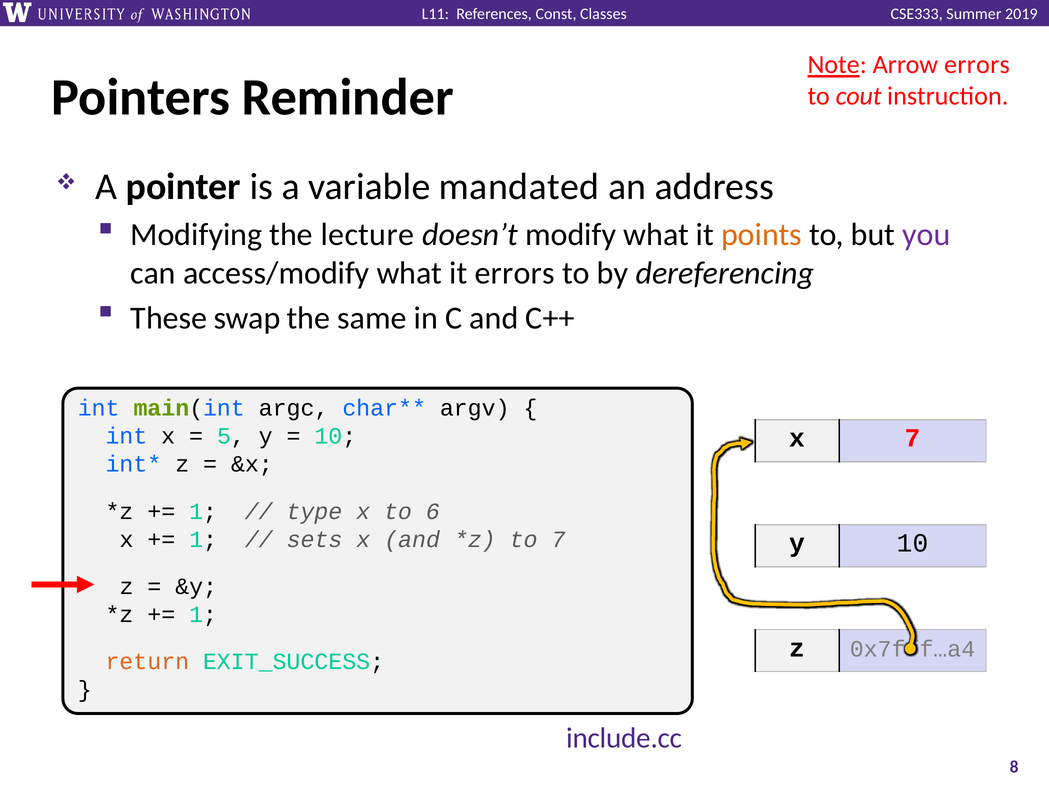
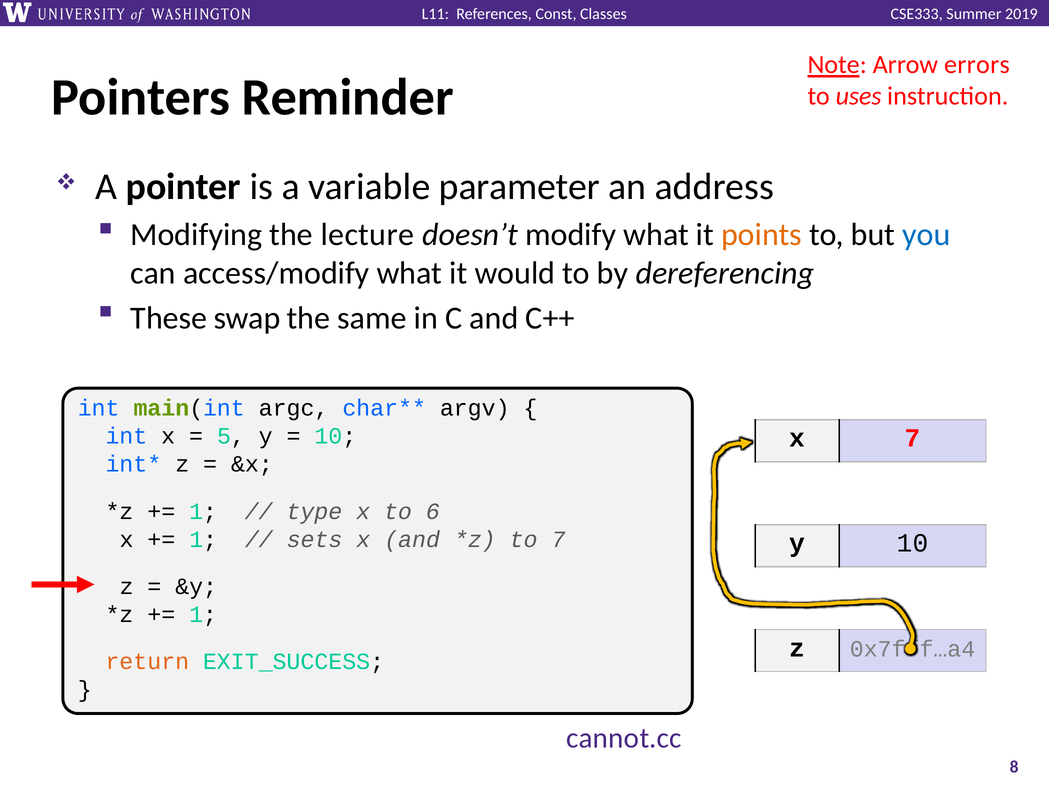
cout: cout -> uses (859, 96)
mandated: mandated -> parameter (519, 187)
you colour: purple -> blue (926, 235)
it errors: errors -> would (515, 273)
include.cc: include.cc -> cannot.cc (624, 738)
